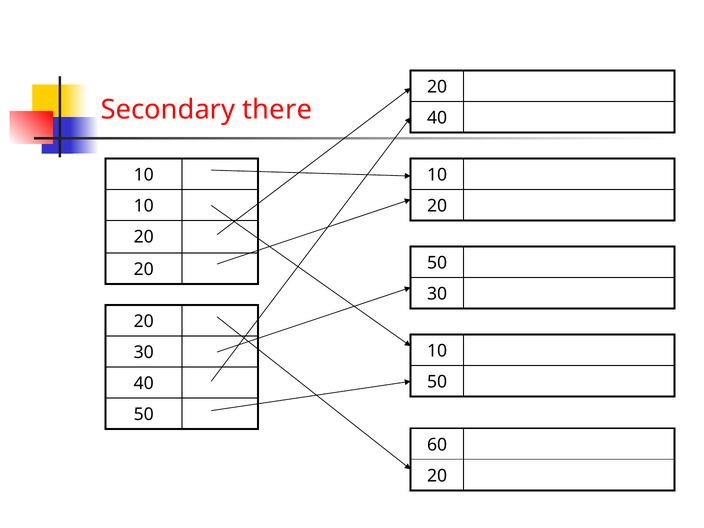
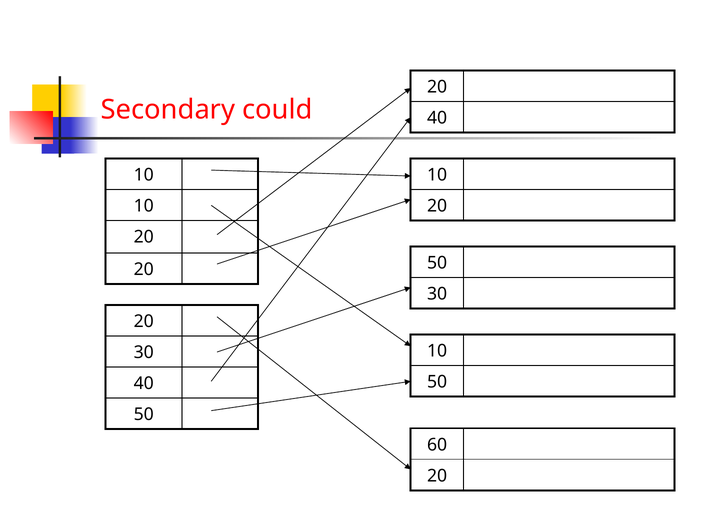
there: there -> could (277, 110)
